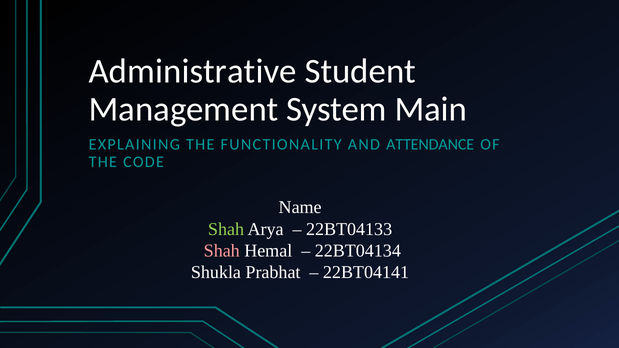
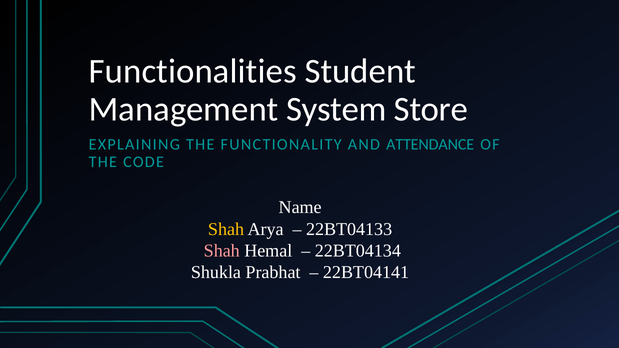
Administrative: Administrative -> Functionalities (193, 72)
Main: Main -> Store (431, 109)
Shah colour: light green -> yellow (226, 229)
